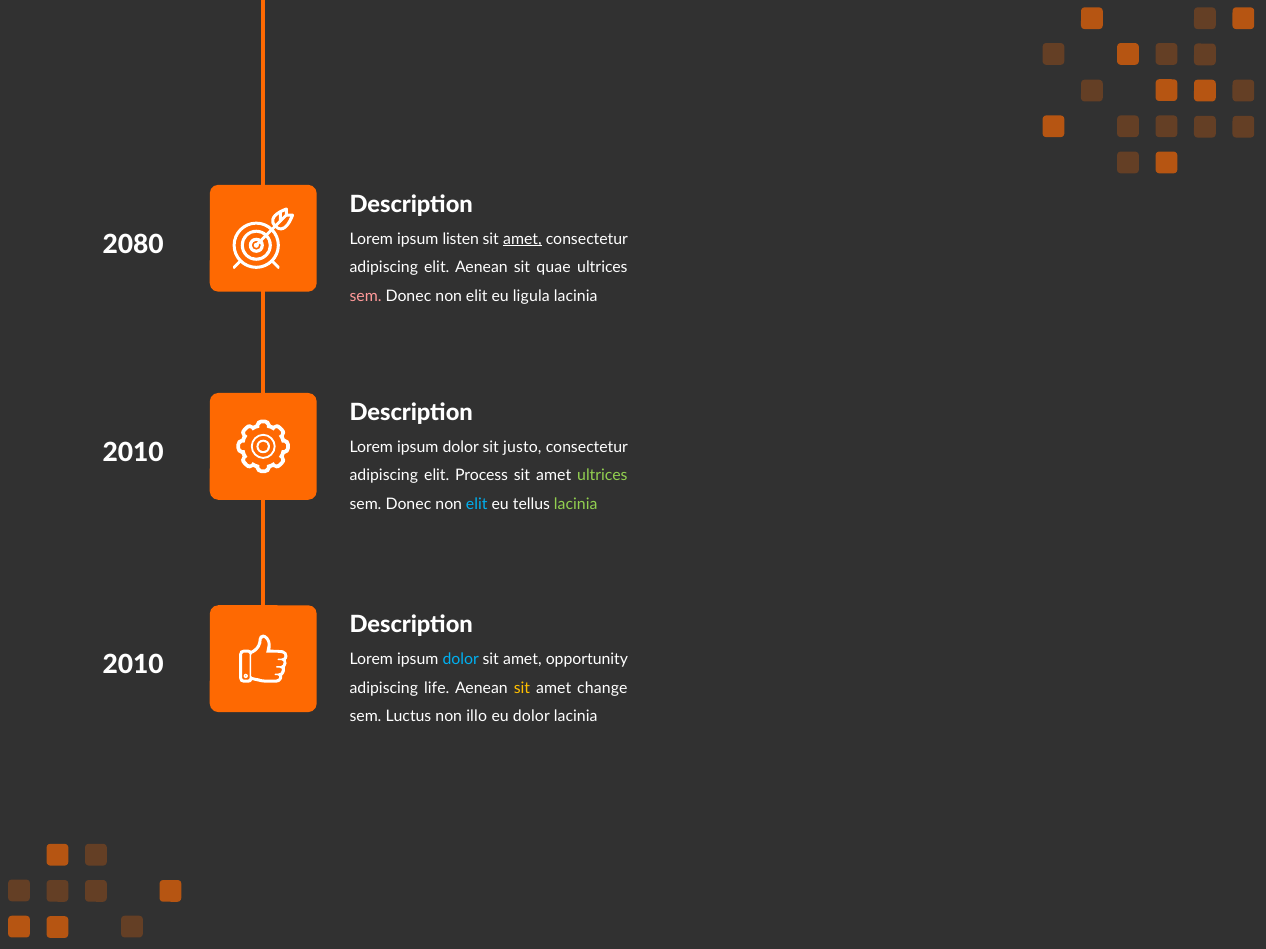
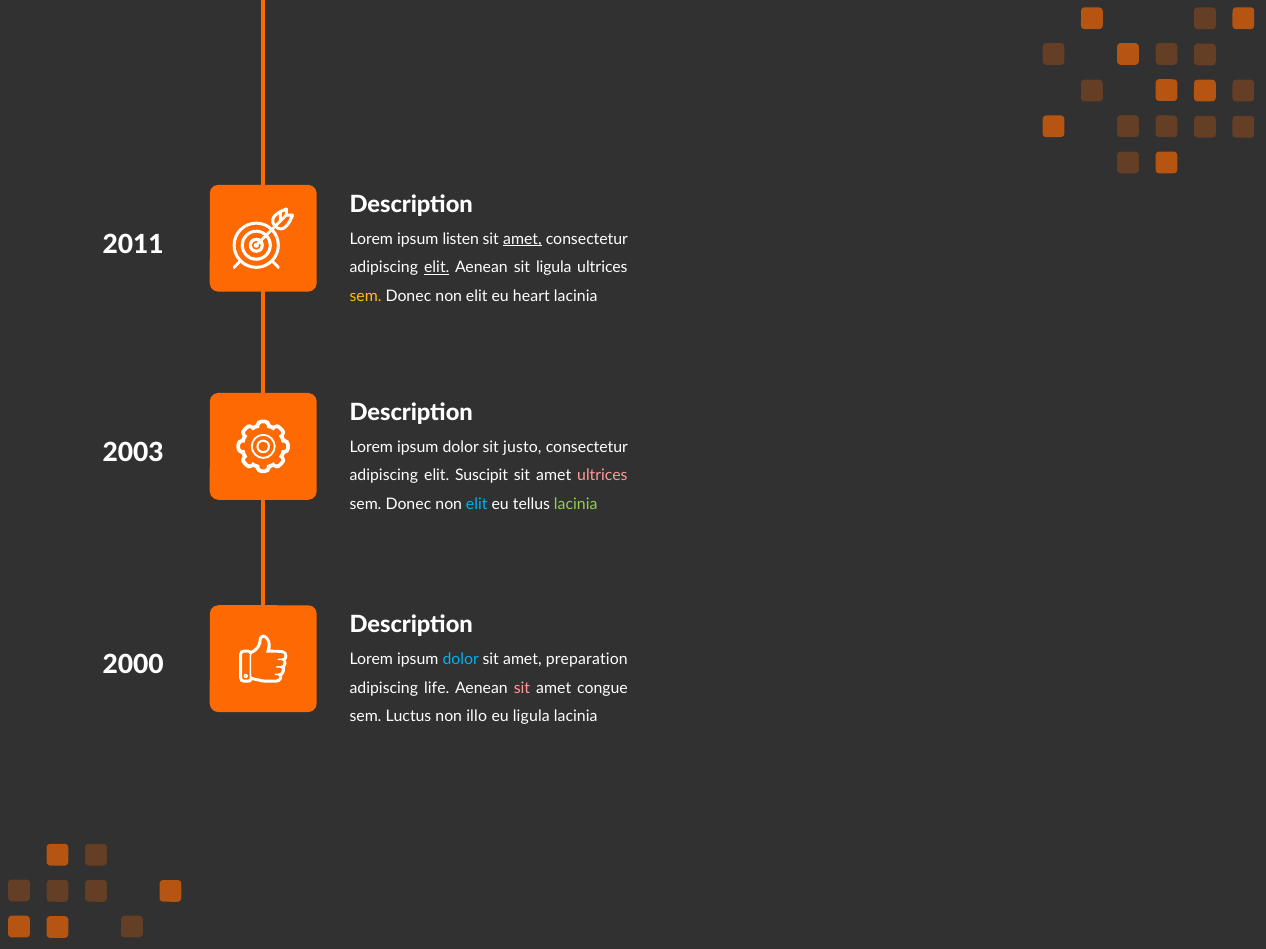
2080: 2080 -> 2011 (133, 245)
elit underline: none -> present (437, 268)
sit quae: quae -> ligula (554, 268)
sem colour: pink -> yellow (366, 296)
ligula: ligula -> heart (531, 296)
2010: 2010 -> 2003 (133, 453)
Process: Process -> Suscipit (482, 476)
ultrices colour: light green -> pink (602, 476)
2010: 2010 -> 2000 (133, 665)
opportunity: opportunity -> preparation (587, 660)
sit colour: yellow -> pink (522, 688)
change: change -> congue (602, 688)
eu dolor: dolor -> ligula (531, 717)
